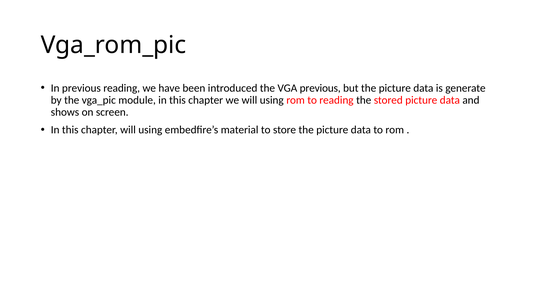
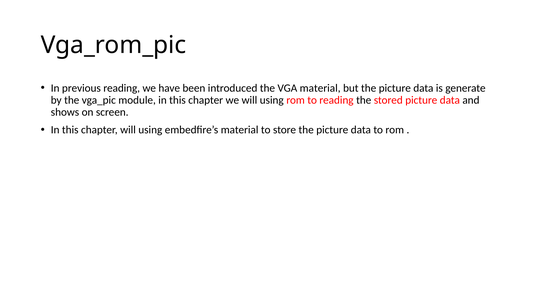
VGA previous: previous -> material (320, 88)
